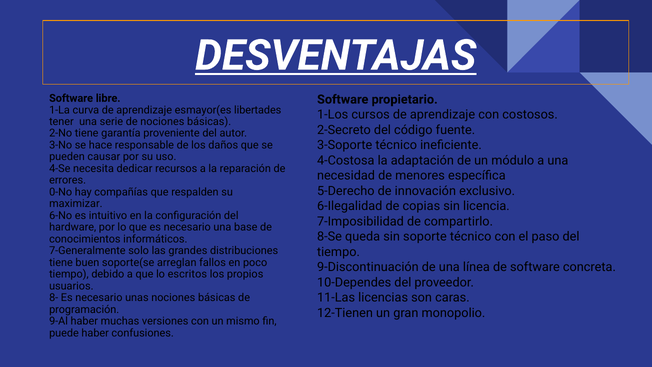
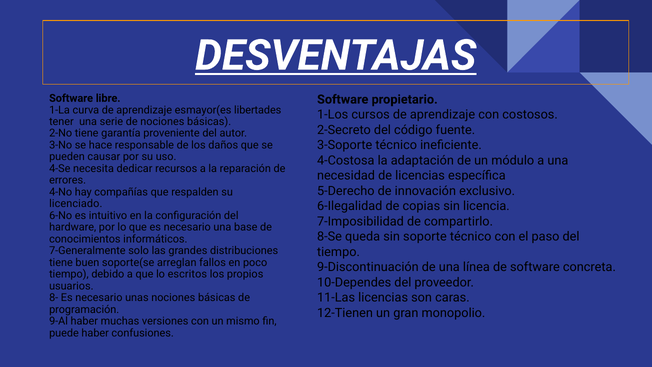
de menores: menores -> licencias (420, 176)
0-No: 0-No -> 4-No (61, 192)
maximizar: maximizar -> licenciado (76, 204)
